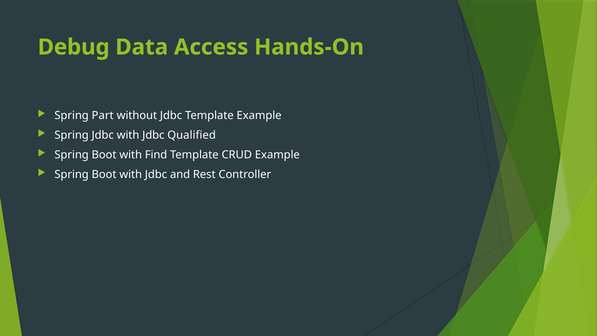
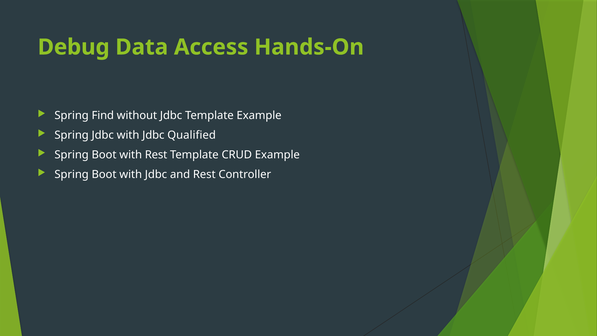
Part: Part -> Find (103, 116)
with Find: Find -> Rest (156, 155)
